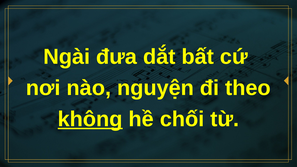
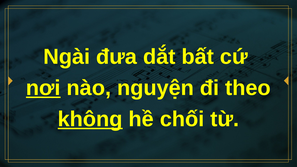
nơi underline: none -> present (43, 88)
